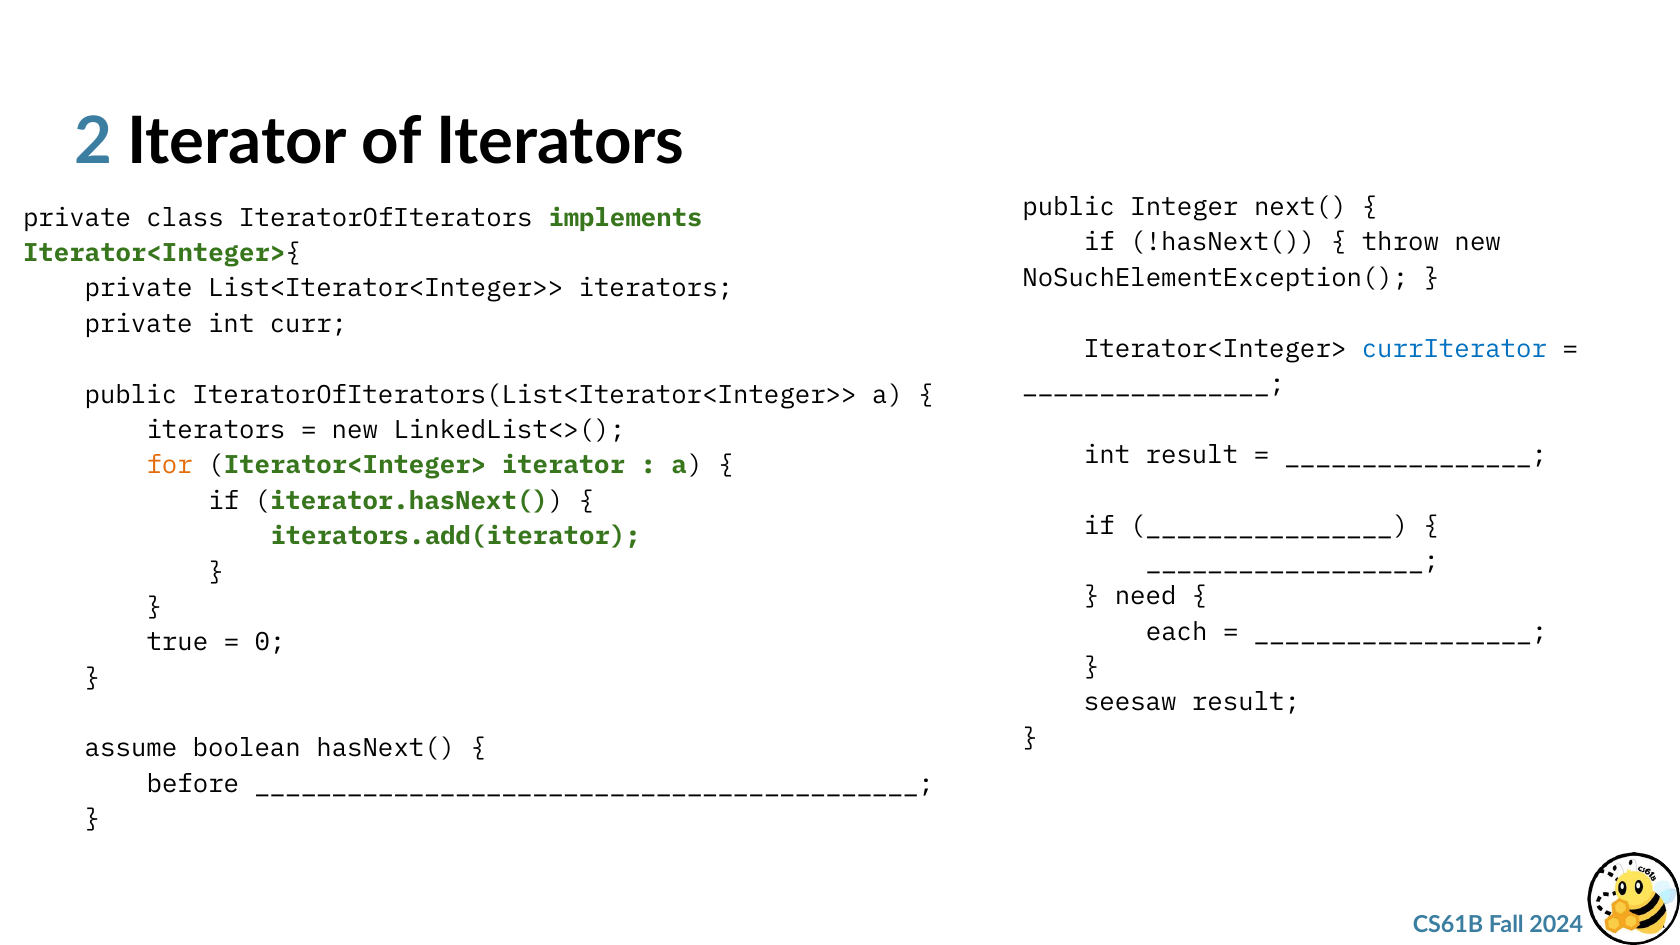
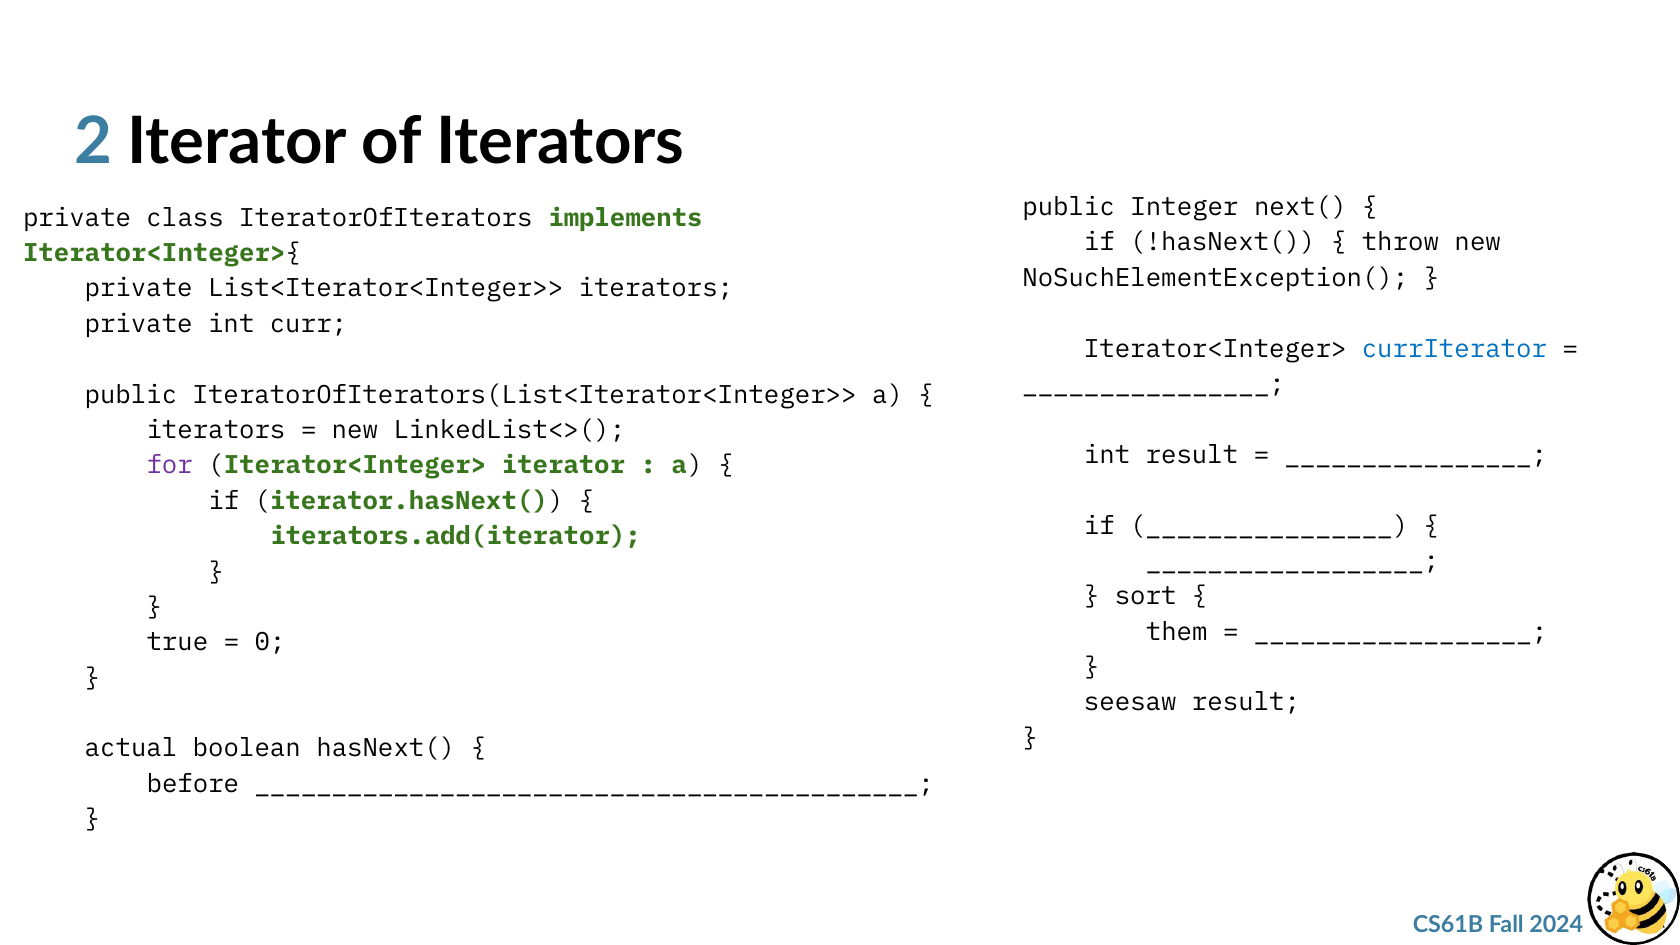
for colour: orange -> purple (170, 465)
need: need -> sort (1146, 596)
each: each -> them (1177, 632)
assume: assume -> actual (131, 749)
